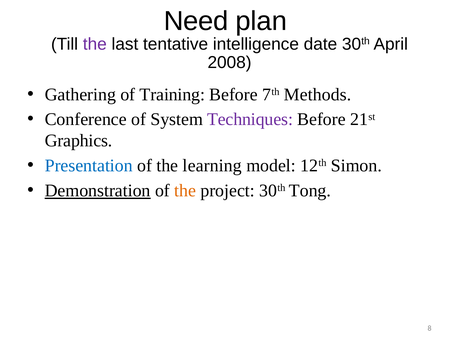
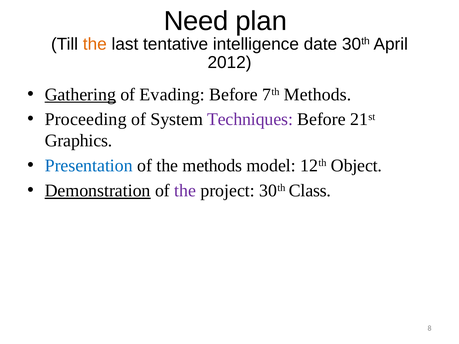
the colour: purple -> orange (95, 44)
2008: 2008 -> 2012 (230, 63)
Gathering underline: none -> present (80, 95)
Training: Training -> Evading (172, 95)
Conference: Conference -> Proceeding (86, 120)
the learning: learning -> methods (212, 166)
Simon: Simon -> Object (357, 166)
the colour: orange -> purple (185, 191)
Tong: Tong -> Class (310, 191)
